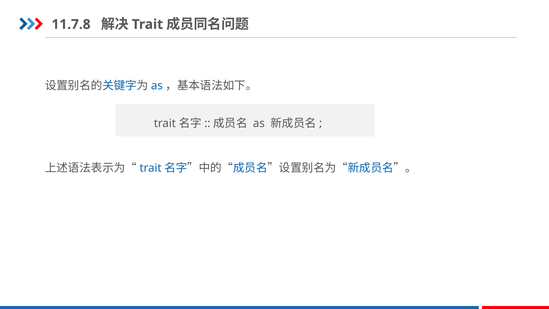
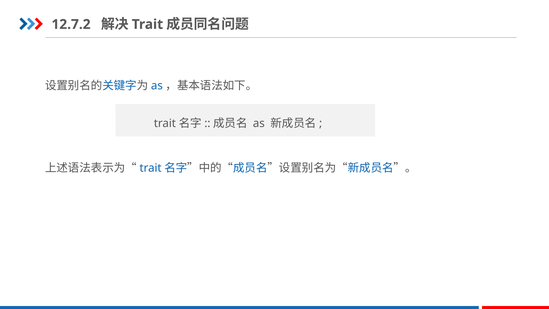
11.7.8: 11.7.8 -> 12.7.2 (71, 24)
